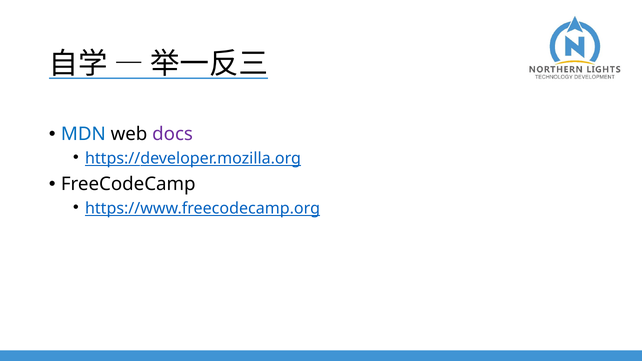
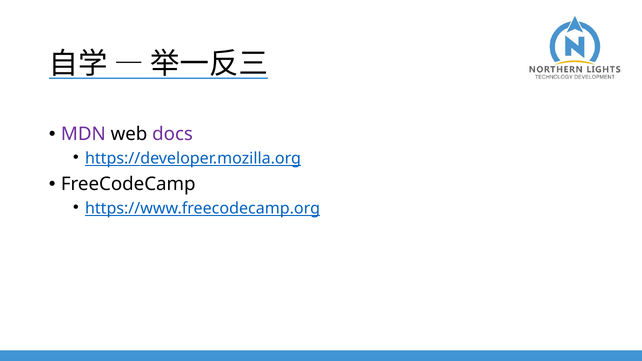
MDN colour: blue -> purple (83, 134)
